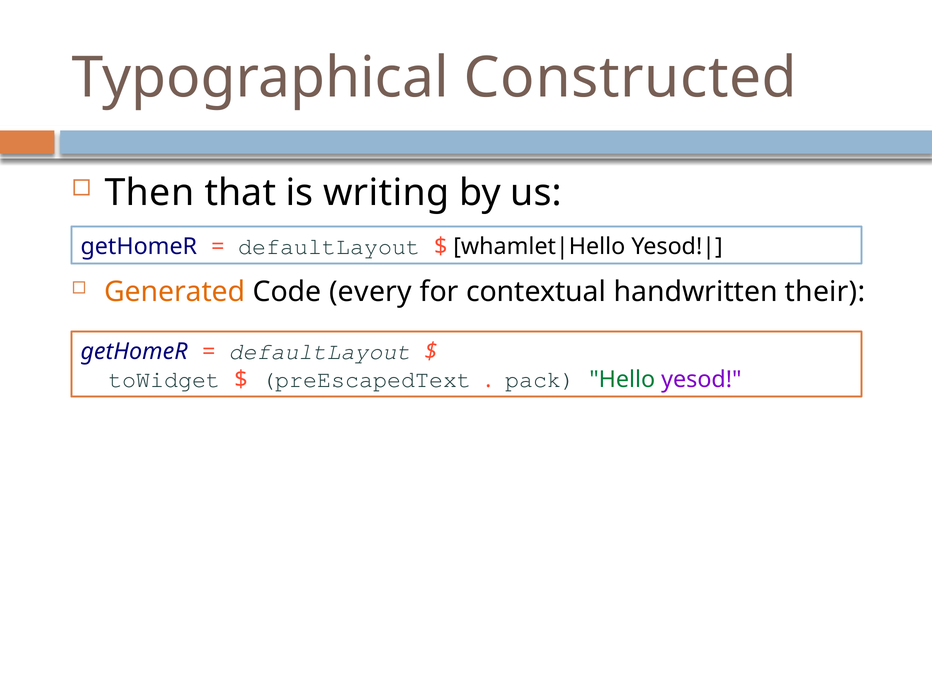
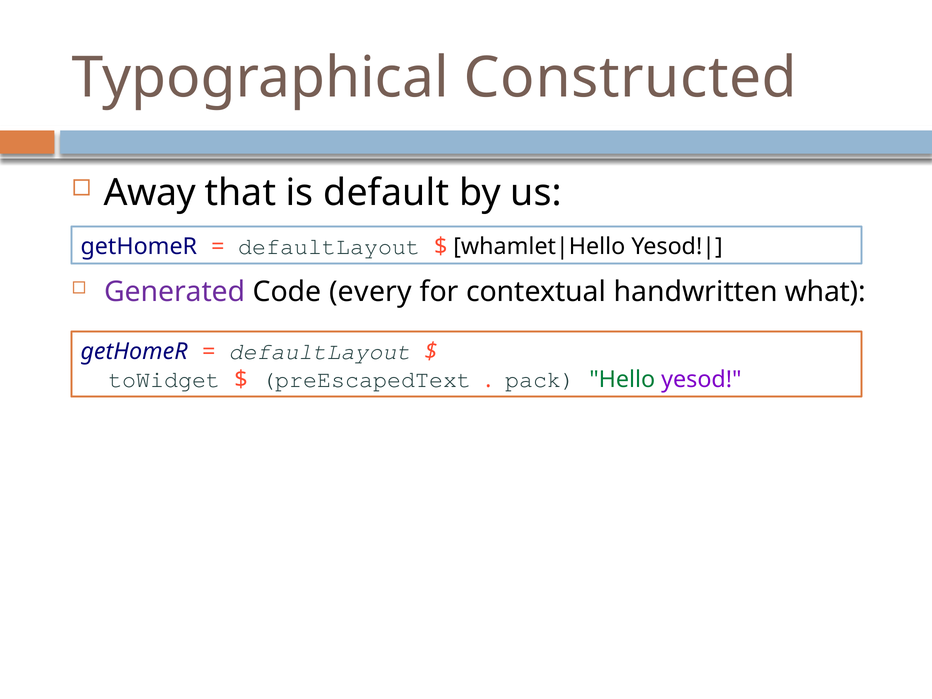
Then: Then -> Away (150, 193)
writing: writing -> default (386, 193)
Generated colour: orange -> purple (175, 292)
their: their -> what (825, 292)
